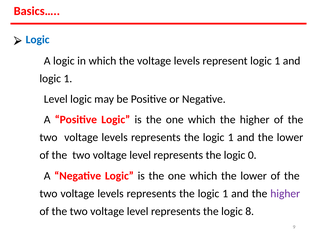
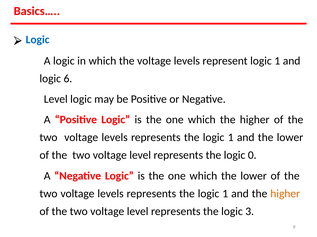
1: 1 -> 6 (68, 79)
higher colour: purple -> orange (285, 194)
8: 8 -> 3 (250, 212)
